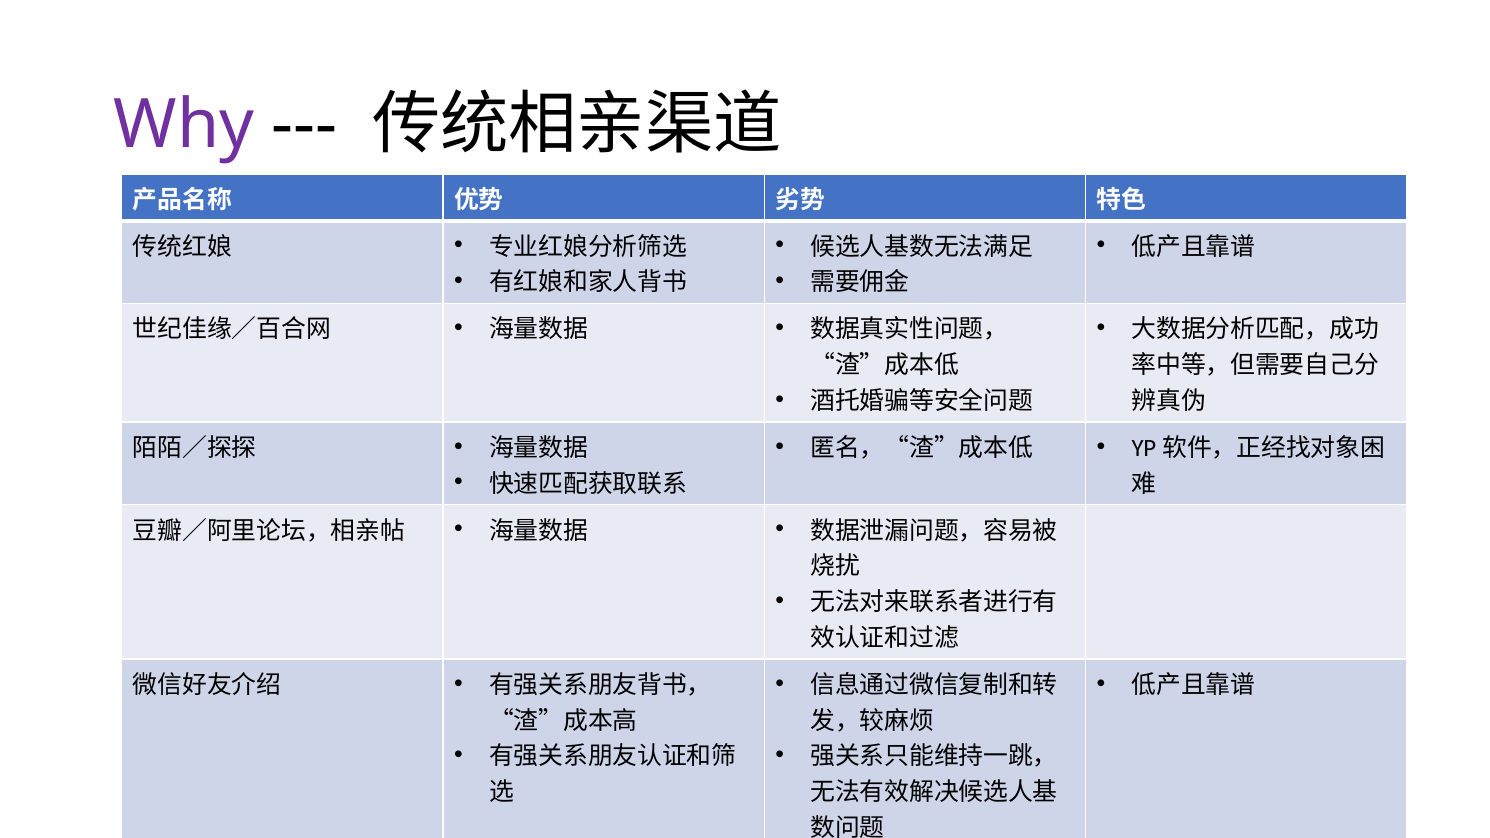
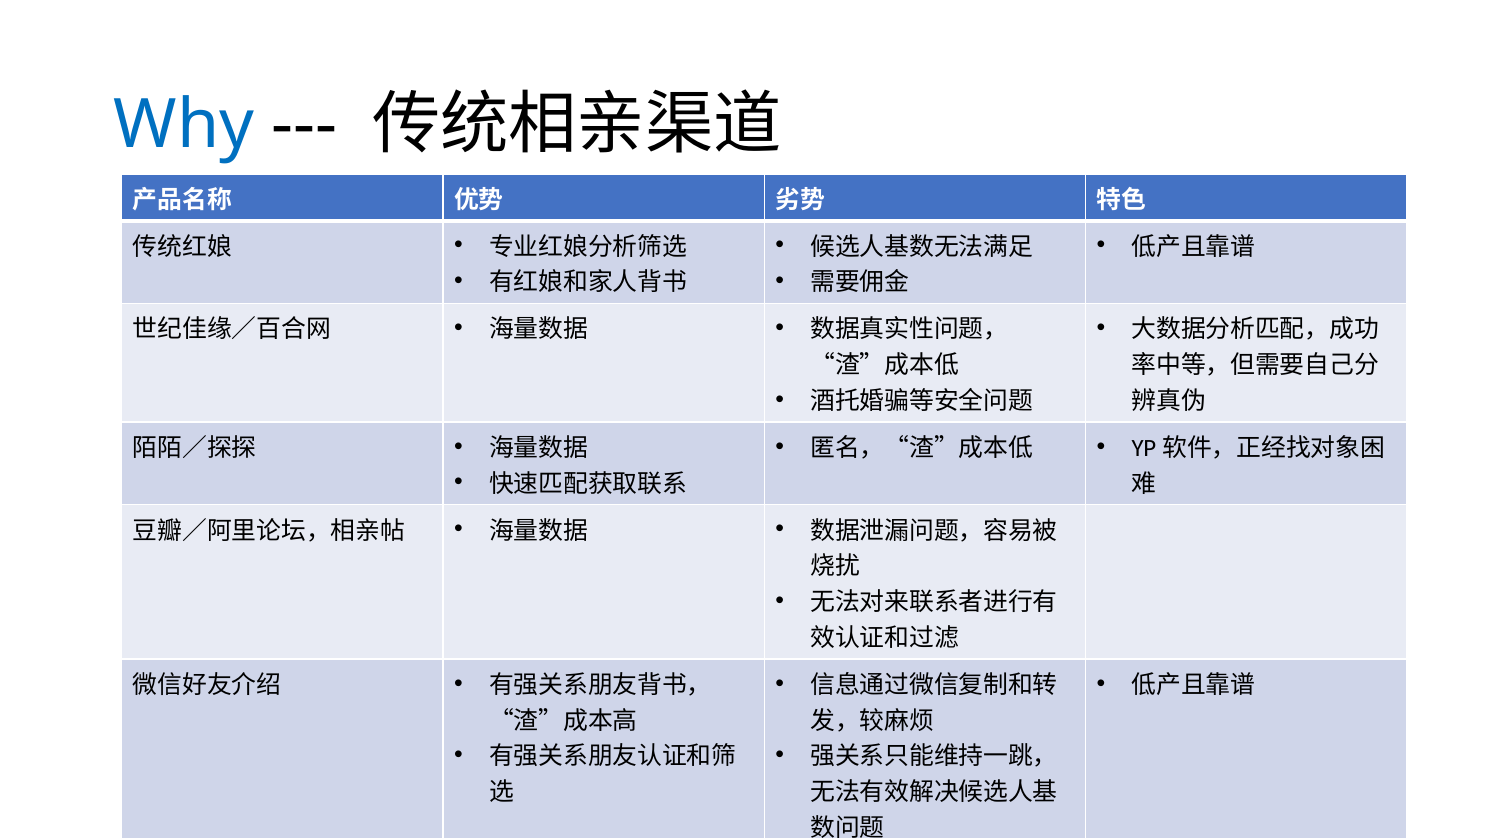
Why colour: purple -> blue (184, 125)
